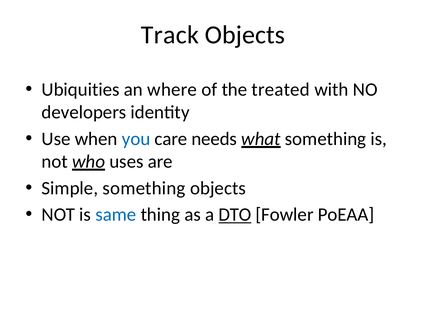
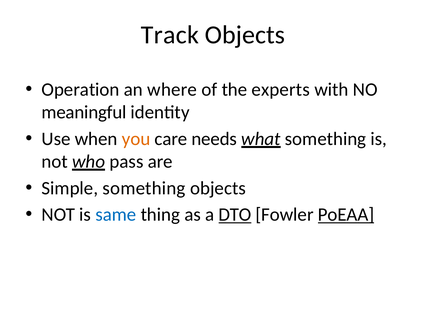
Ubiquities: Ubiquities -> Operation (81, 89)
treated: treated -> experts (281, 89)
developers: developers -> meaningful (84, 112)
you colour: blue -> orange (136, 139)
uses: uses -> pass (126, 161)
PoEAA underline: none -> present (346, 214)
